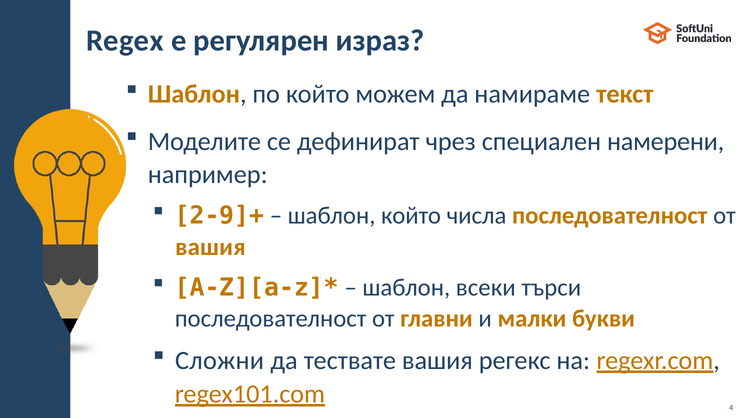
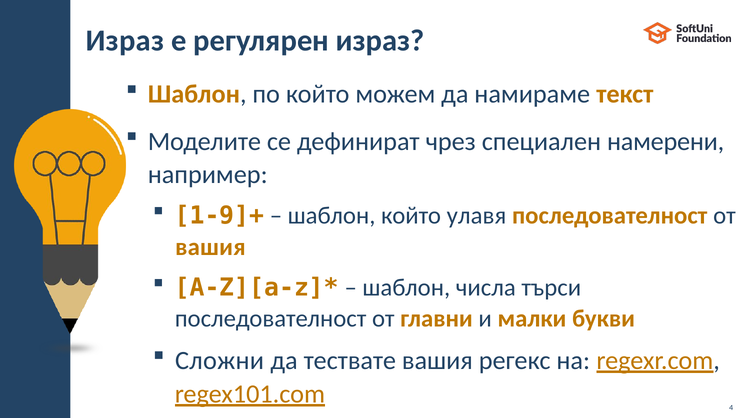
Regex: Regex -> Израз (125, 41)
2-9]+: 2-9]+ -> 1-9]+ (219, 216)
числа: числа -> улавя (476, 216)
всеки: всеки -> числа (486, 287)
